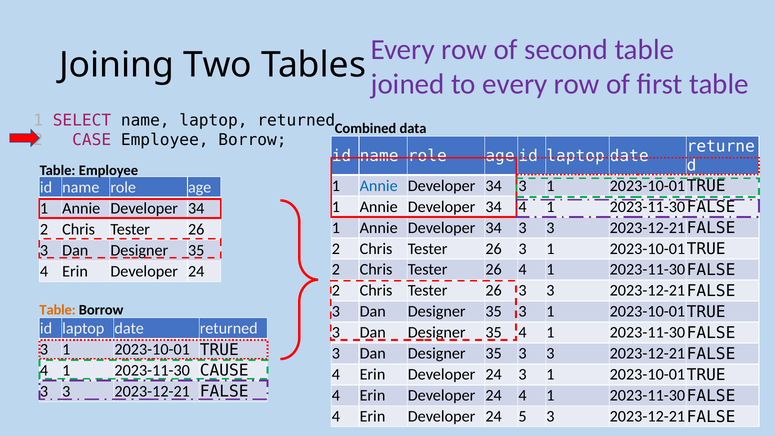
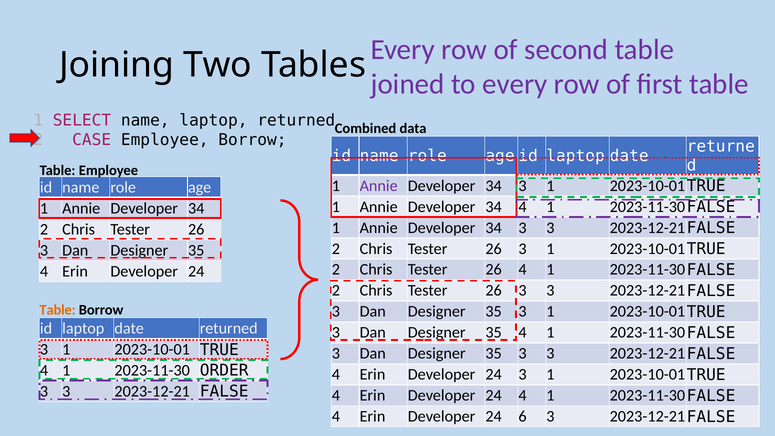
Annie colour: blue -> purple (379, 186)
CAUSE: CAUSE -> ORDER (224, 371)
5: 5 -> 6 (523, 417)
